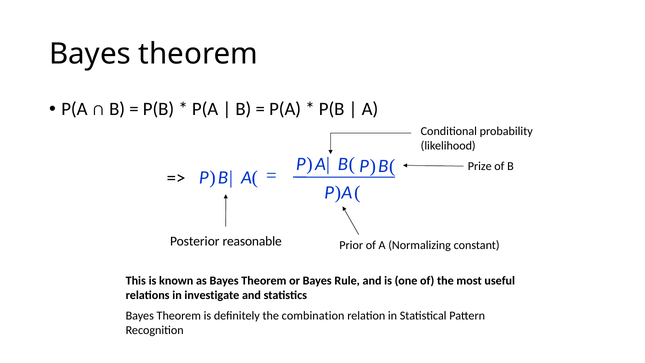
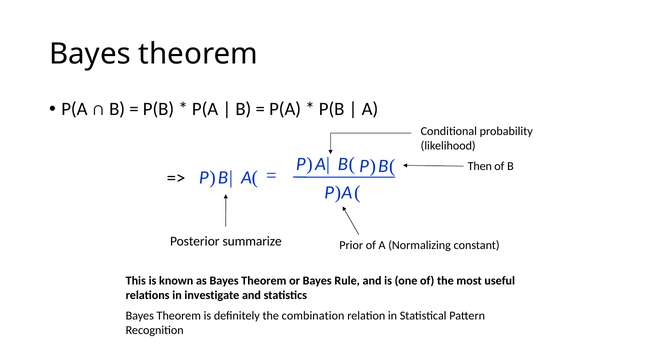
Prize: Prize -> Then (480, 166)
reasonable: reasonable -> summarize (252, 241)
